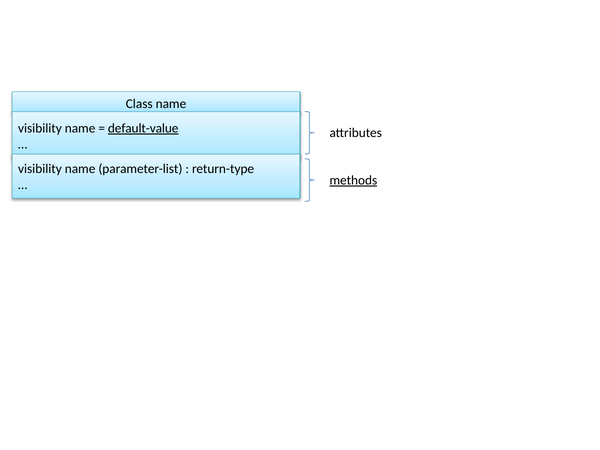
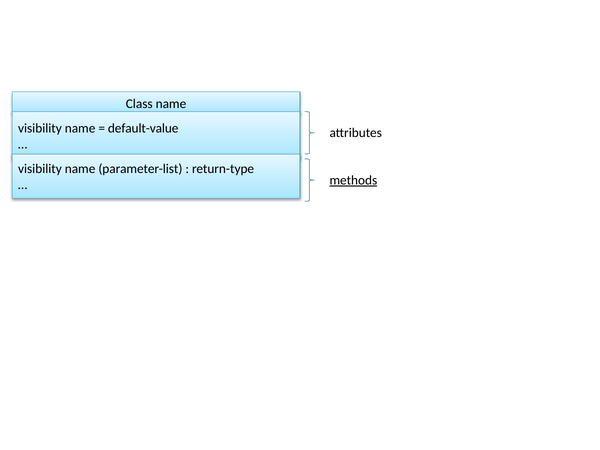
default-value underline: present -> none (143, 128)
